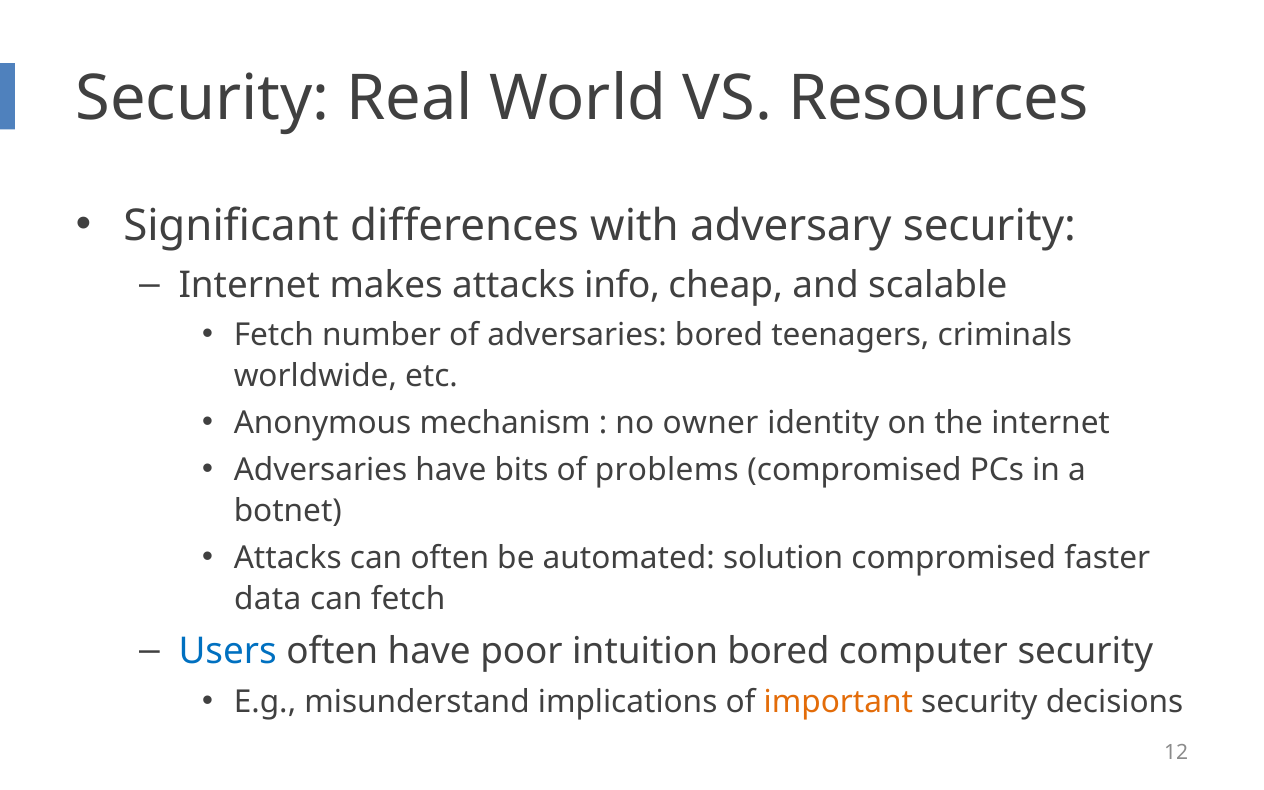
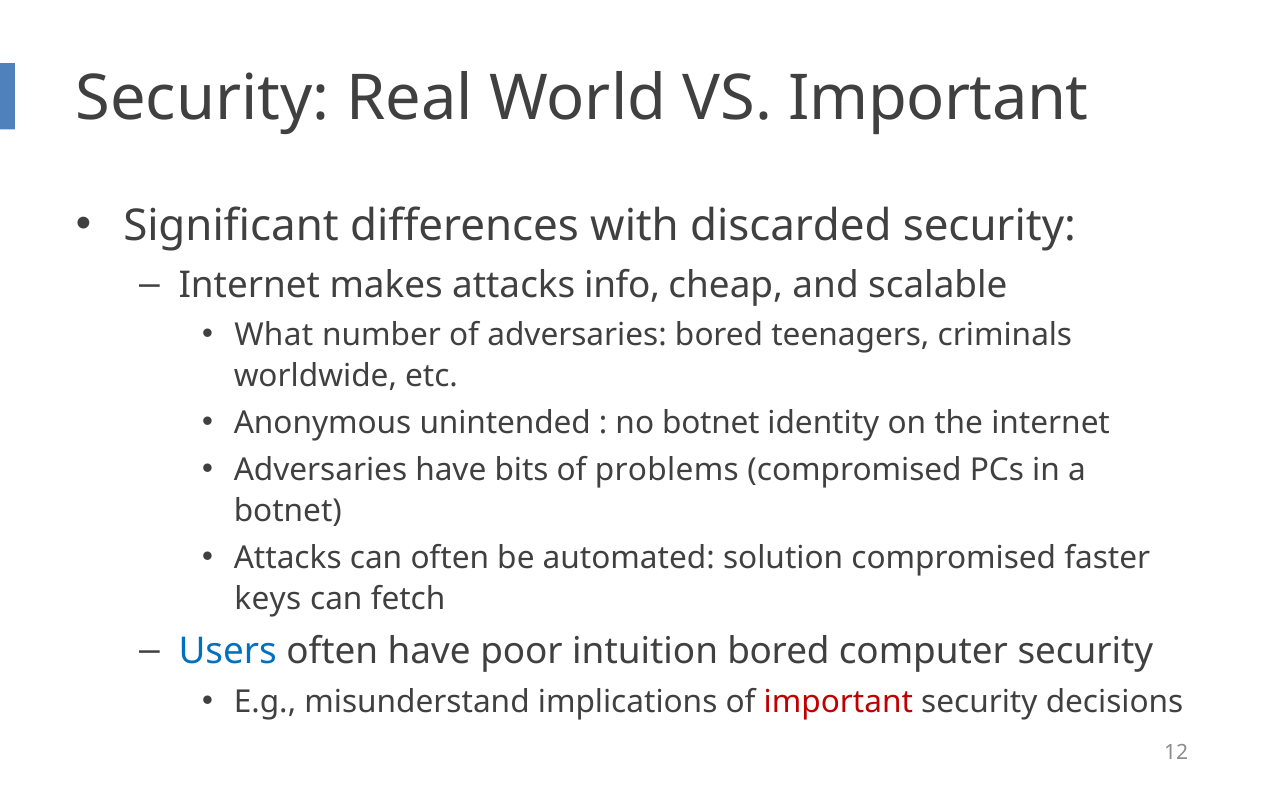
VS Resources: Resources -> Important (939, 98)
adversary: adversary -> discarded (791, 226)
Fetch: Fetch -> What (274, 335)
mechanism: mechanism -> unintended (505, 423)
no owner: owner -> botnet (711, 423)
data: data -> keys (268, 599)
important colour: orange -> red (838, 702)
